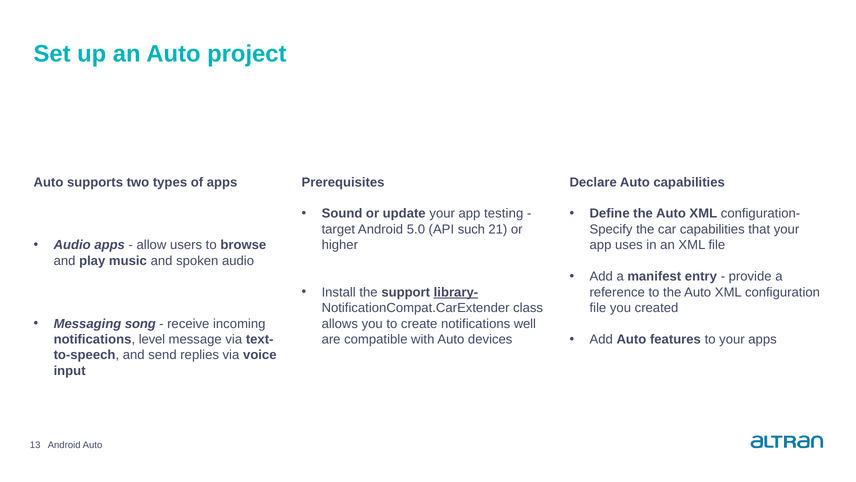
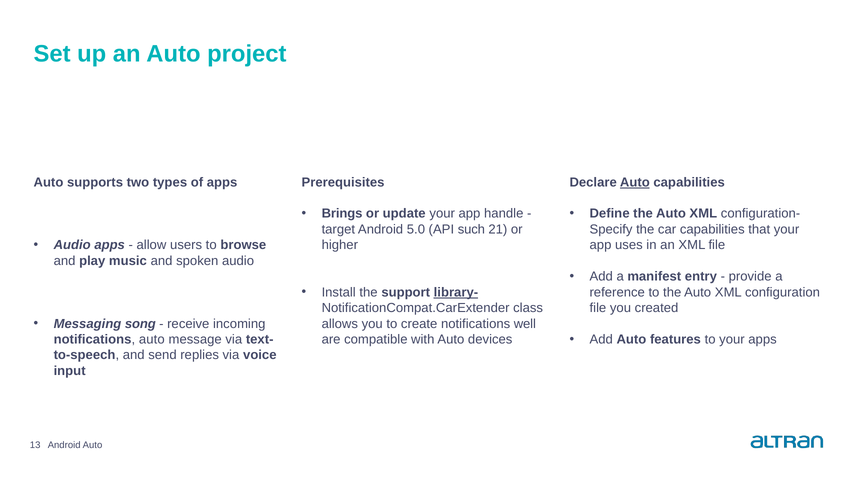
Auto underline: none -> present (635, 182)
Sound: Sound -> Brings (342, 213)
testing: testing -> handle (504, 213)
notifications level: level -> auto (152, 339)
